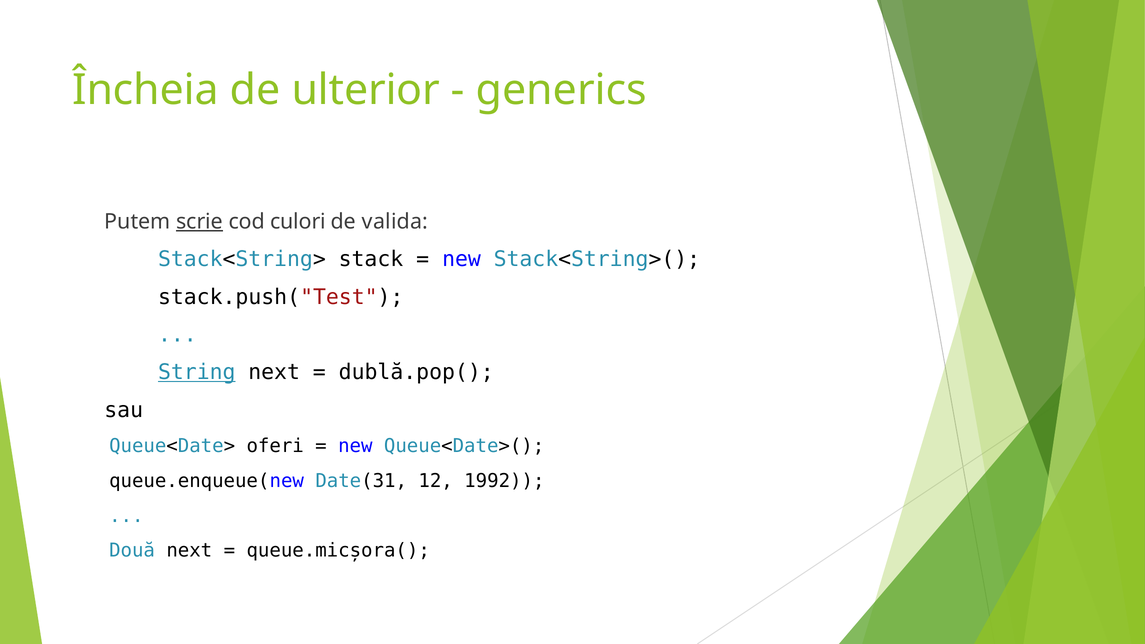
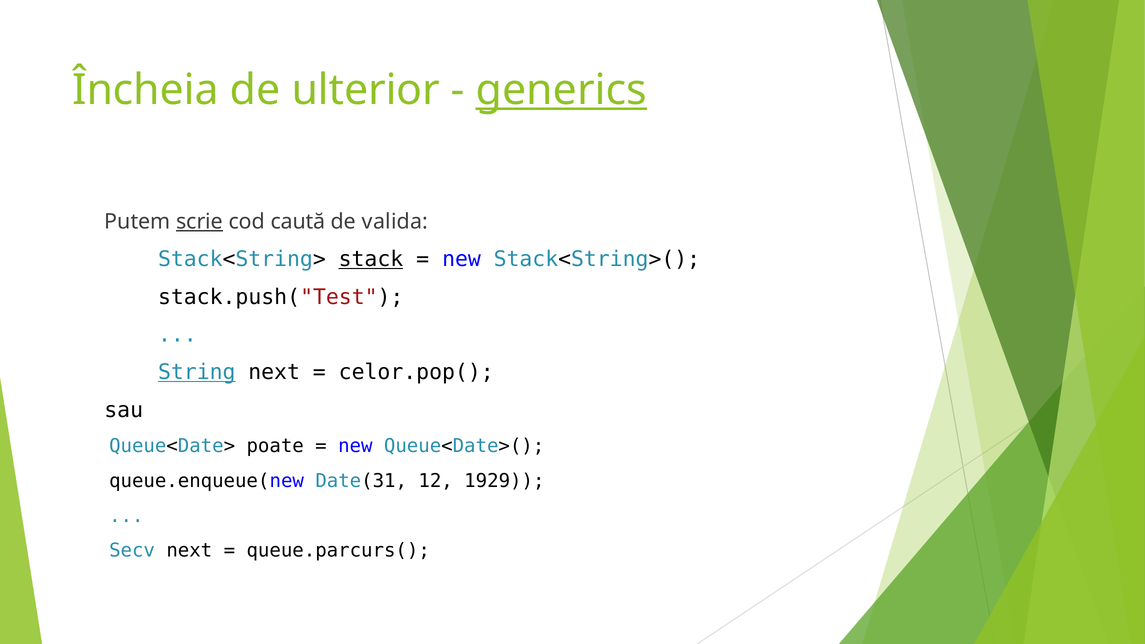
generics underline: none -> present (561, 90)
culori: culori -> caută (298, 222)
stack underline: none -> present (371, 259)
dublă.pop(: dublă.pop( -> celor.pop( (416, 372)
oferi: oferi -> poate (275, 446)
1992: 1992 -> 1929 (504, 481)
Două: Două -> Secv (132, 551)
queue.micșora(: queue.micșora( -> queue.parcurs( (338, 551)
